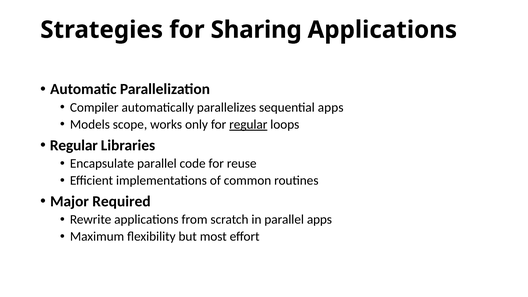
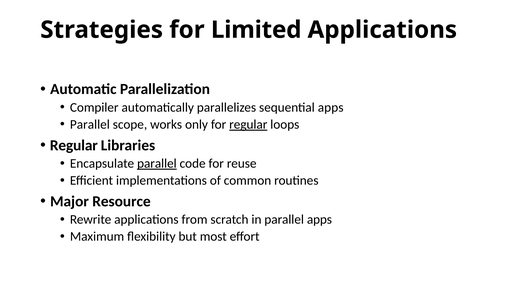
Sharing: Sharing -> Limited (256, 30)
Models: Models -> Parallel (90, 124)
parallel underline: none -> present (157, 164)
Required: Required -> Resource (121, 201)
